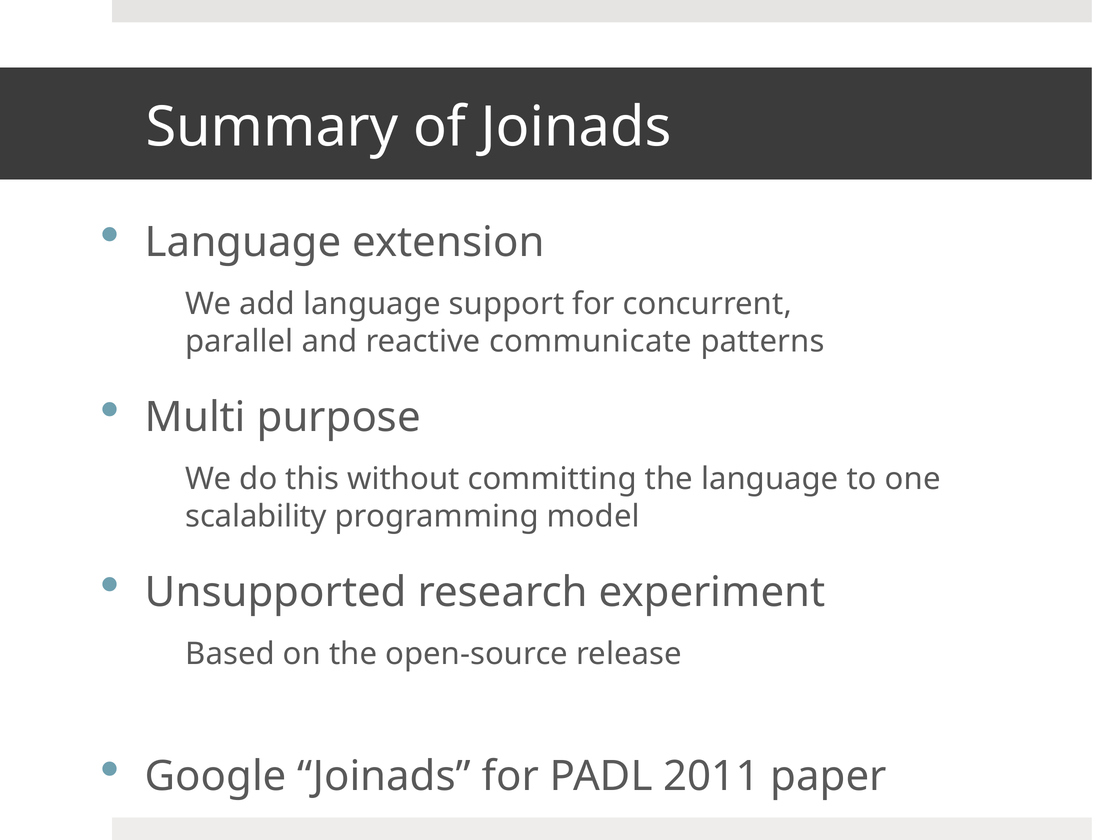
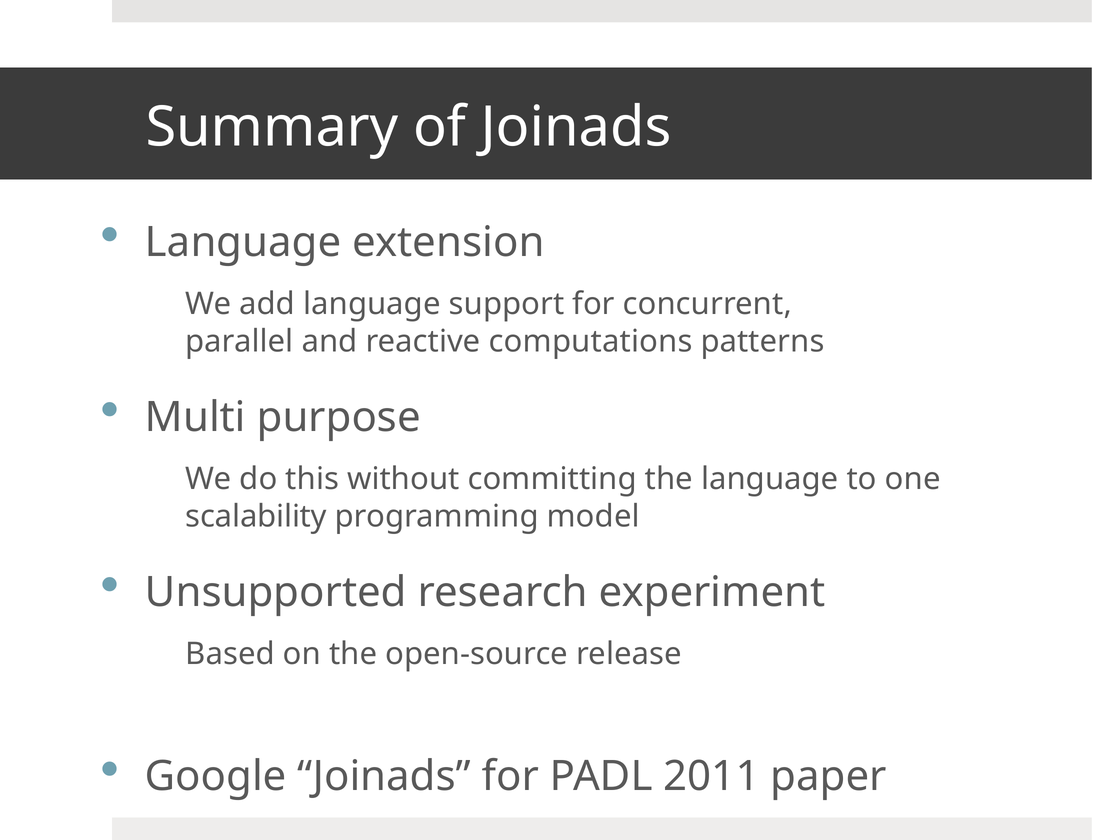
communicate: communicate -> computations (591, 341)
